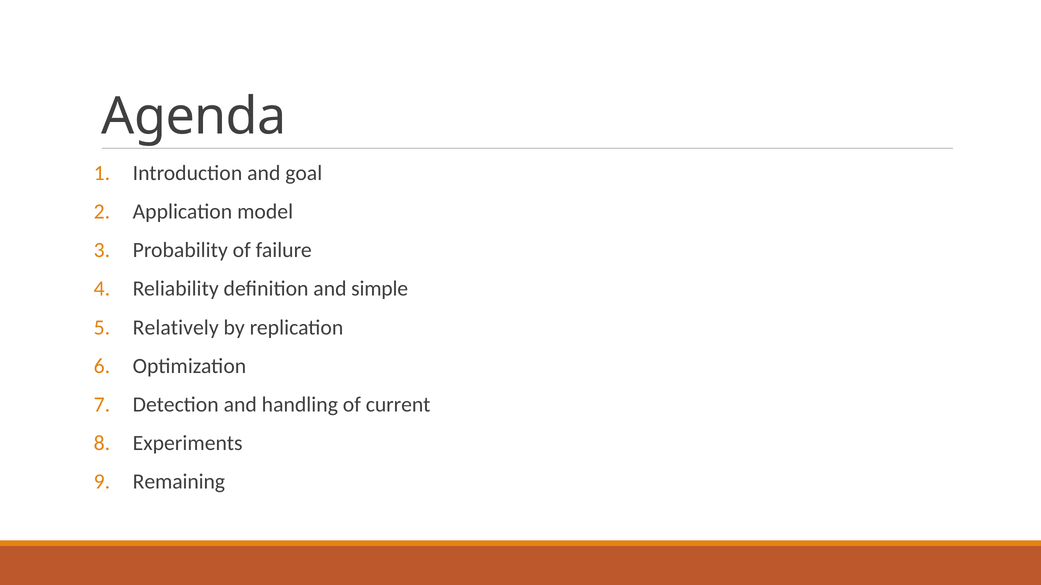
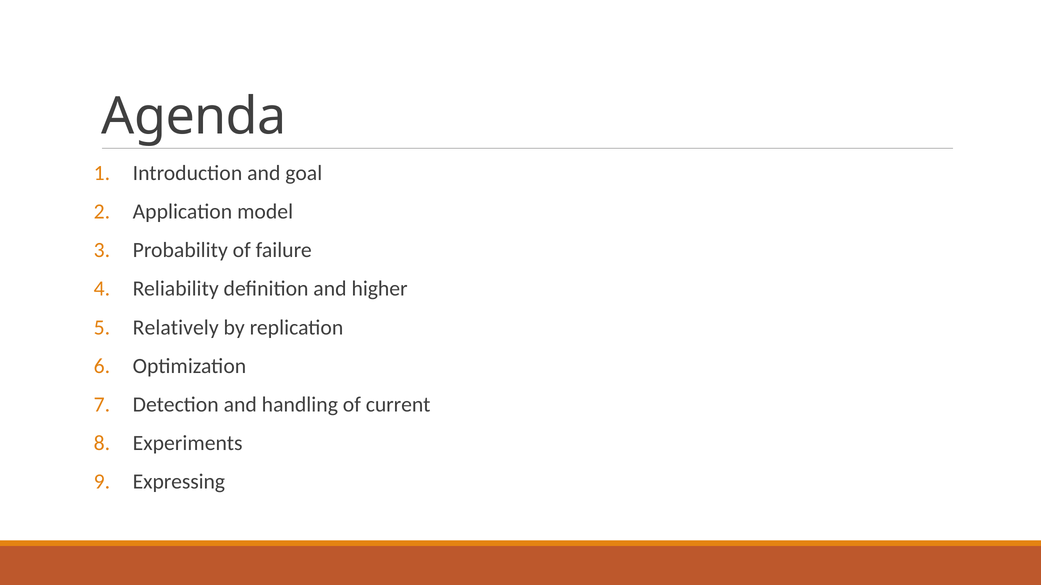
simple: simple -> higher (380, 289)
Remaining: Remaining -> Expressing (179, 482)
